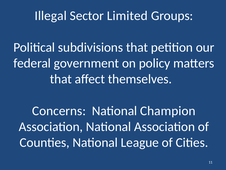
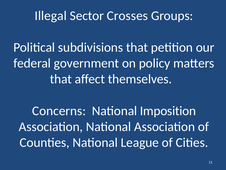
Limited: Limited -> Crosses (127, 16)
Champion: Champion -> Imposition (168, 111)
